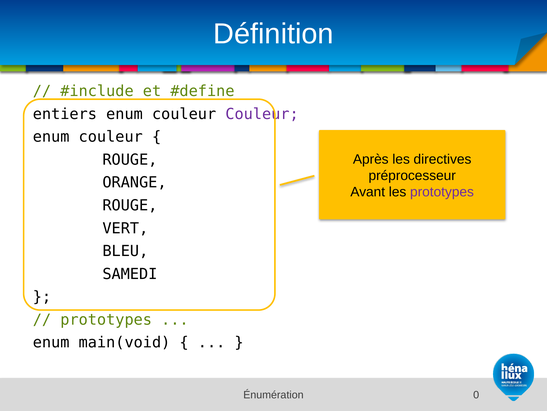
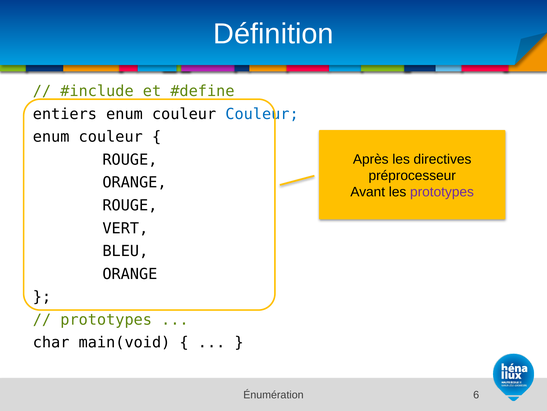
Couleur colour: purple -> blue (262, 114)
SAMEDI: SAMEDI -> ORANGE (130, 274)
enum: enum -> char (51, 342)
0: 0 -> 6 (476, 394)
